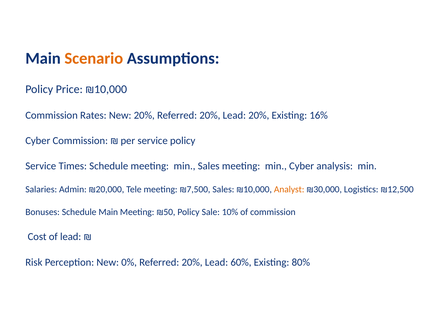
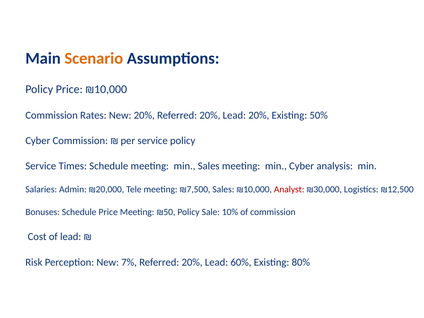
16%: 16% -> 50% (319, 115)
Analyst colour: orange -> red (289, 189)
Schedule Main: Main -> Price (108, 212)
0%: 0% -> 7% (129, 262)
